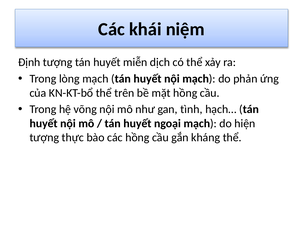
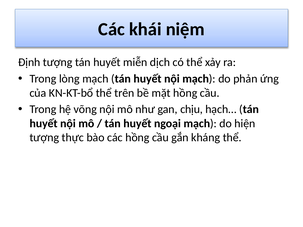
tình: tình -> chịu (192, 109)
